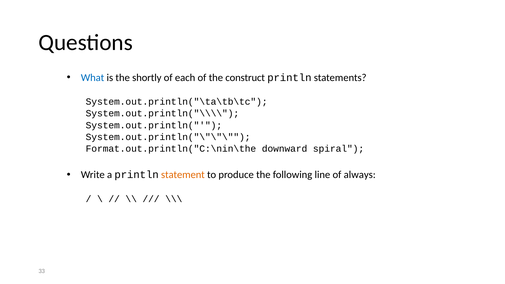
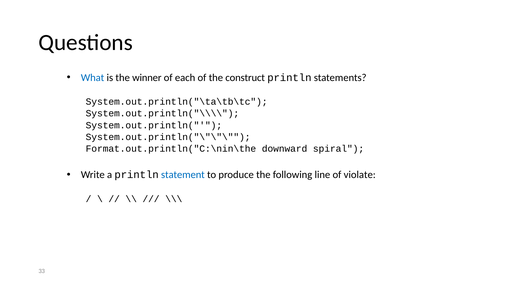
shortly: shortly -> winner (147, 78)
statement colour: orange -> blue (183, 175)
always: always -> violate (360, 175)
